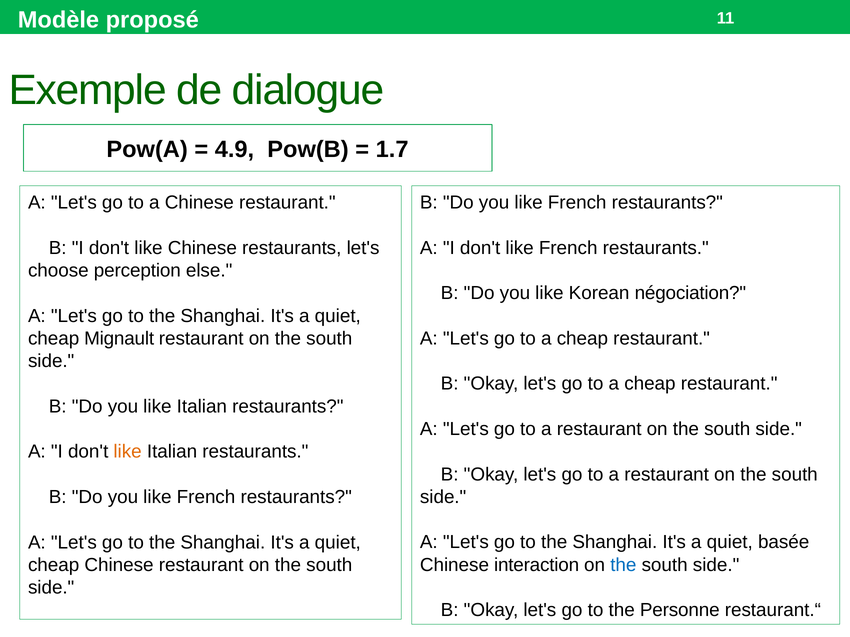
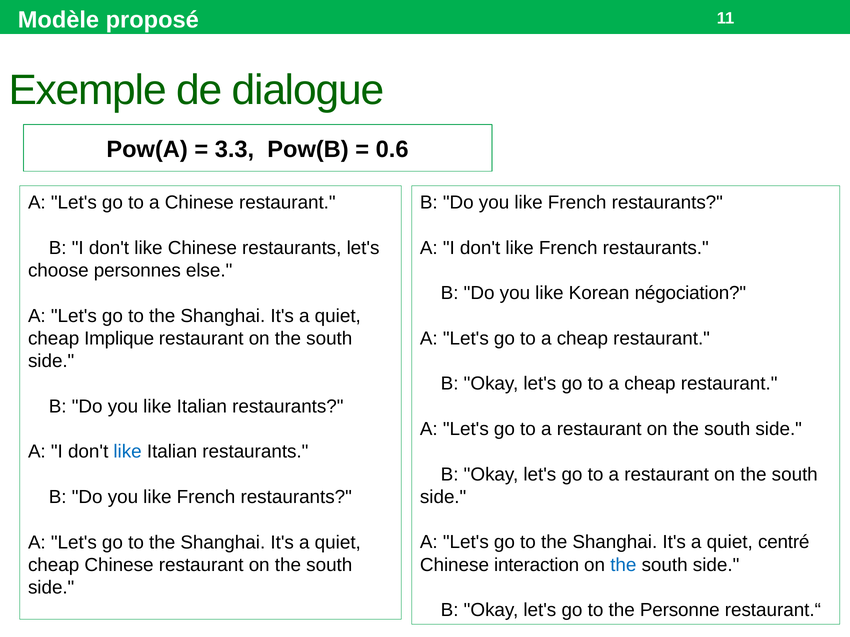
4.9: 4.9 -> 3.3 (234, 150)
1.7: 1.7 -> 0.6 (392, 150)
perception: perception -> personnes (137, 271)
Mignault: Mignault -> Implique (119, 339)
like colour: orange -> blue (128, 452)
basée: basée -> centré (784, 543)
